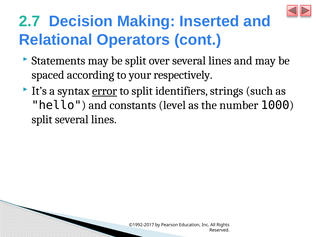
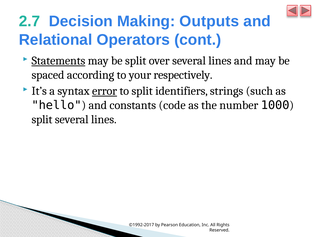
Inserted: Inserted -> Outputs (209, 21)
Statements underline: none -> present (58, 61)
level: level -> code (172, 105)
